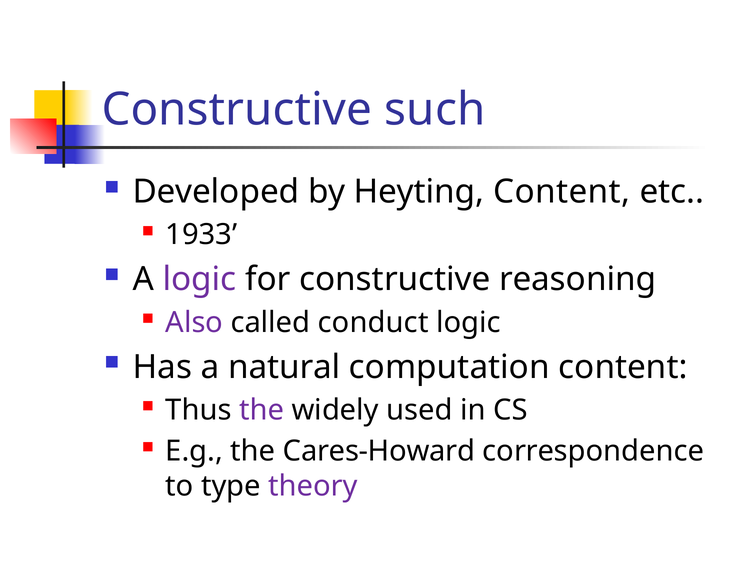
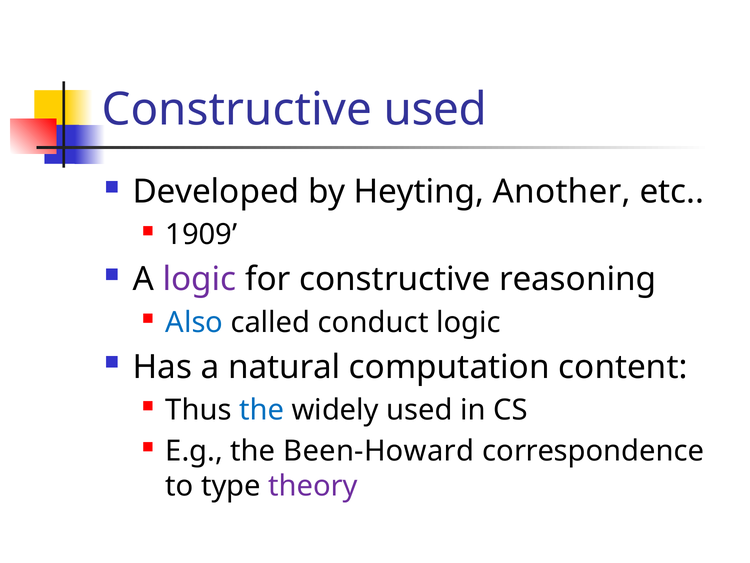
Constructive such: such -> used (435, 109)
Heyting Content: Content -> Another (562, 192)
1933: 1933 -> 1909 (201, 235)
Also colour: purple -> blue (194, 322)
the colour: purple -> blue (262, 410)
Cares-Howard: Cares-Howard -> Been-Howard (379, 451)
